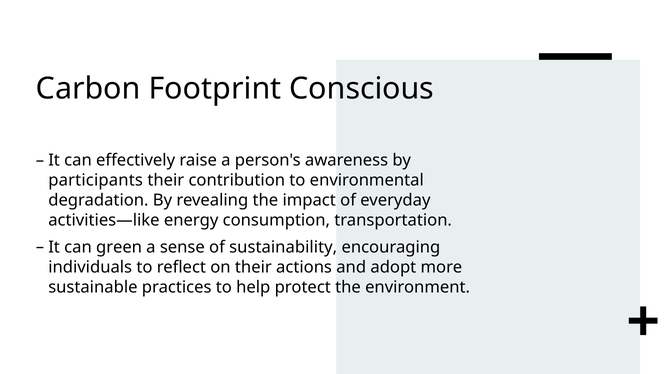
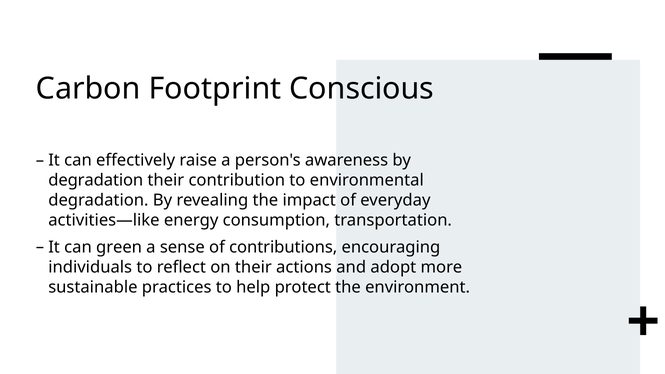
participants: participants -> degradation (96, 180)
sustainability: sustainability -> contributions (283, 247)
